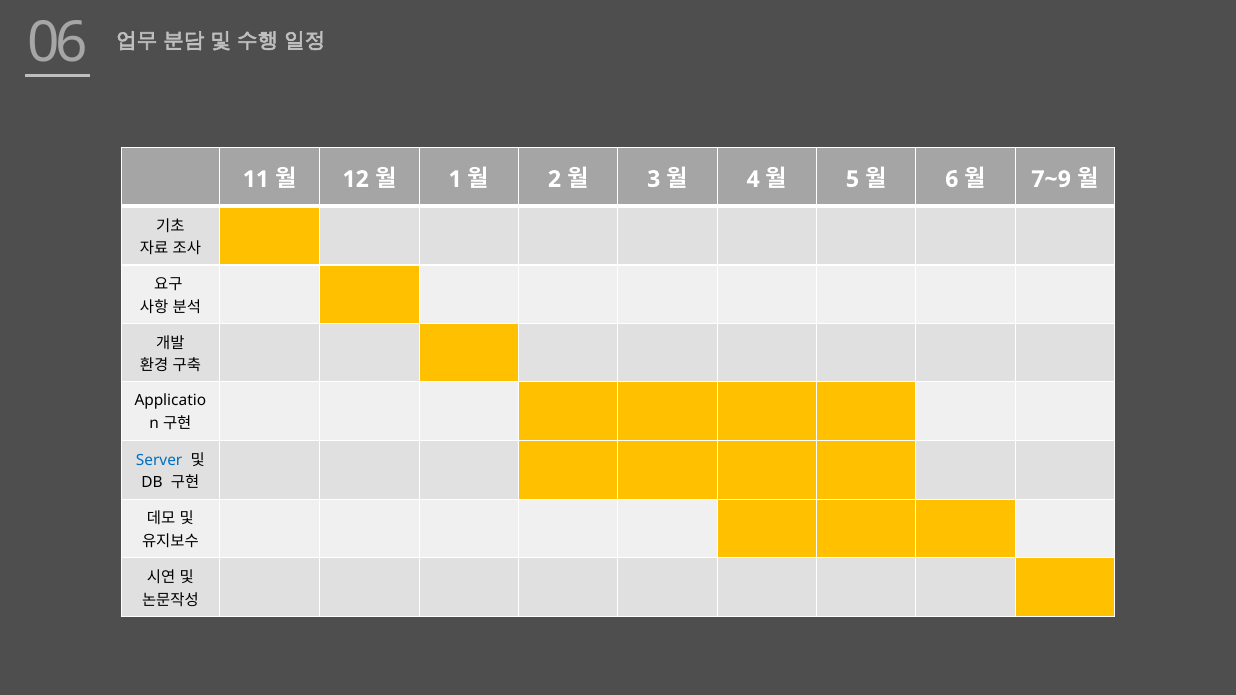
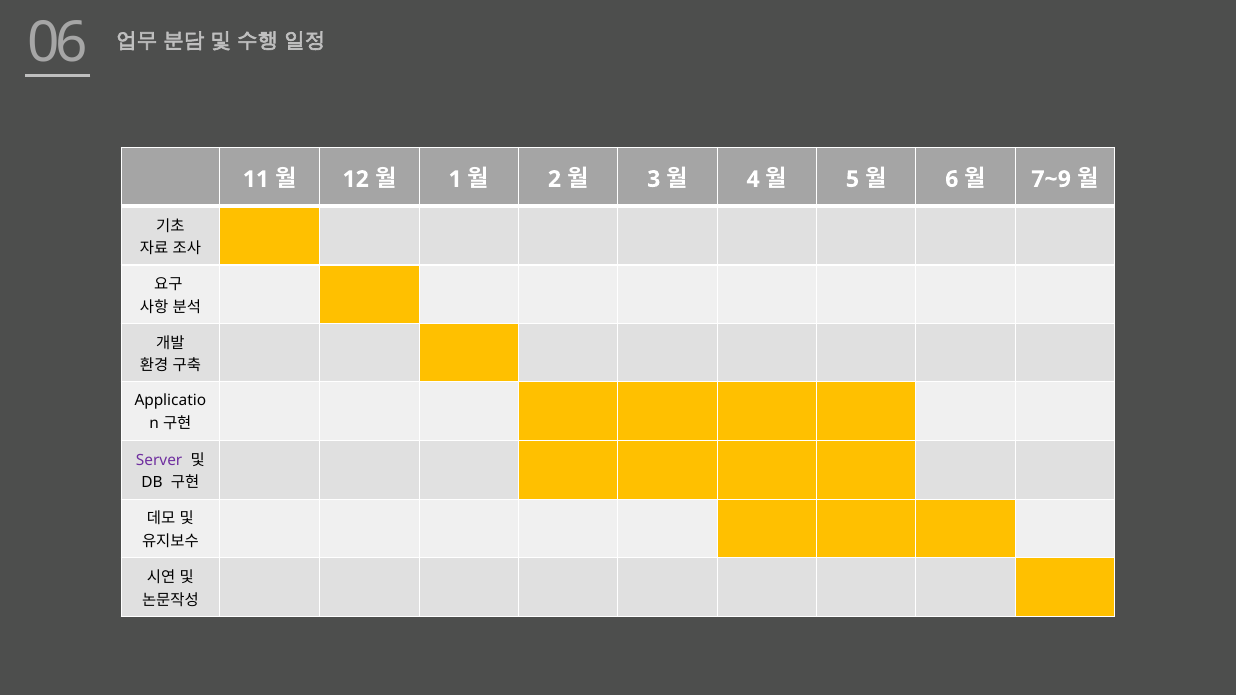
Server colour: blue -> purple (159, 460)
